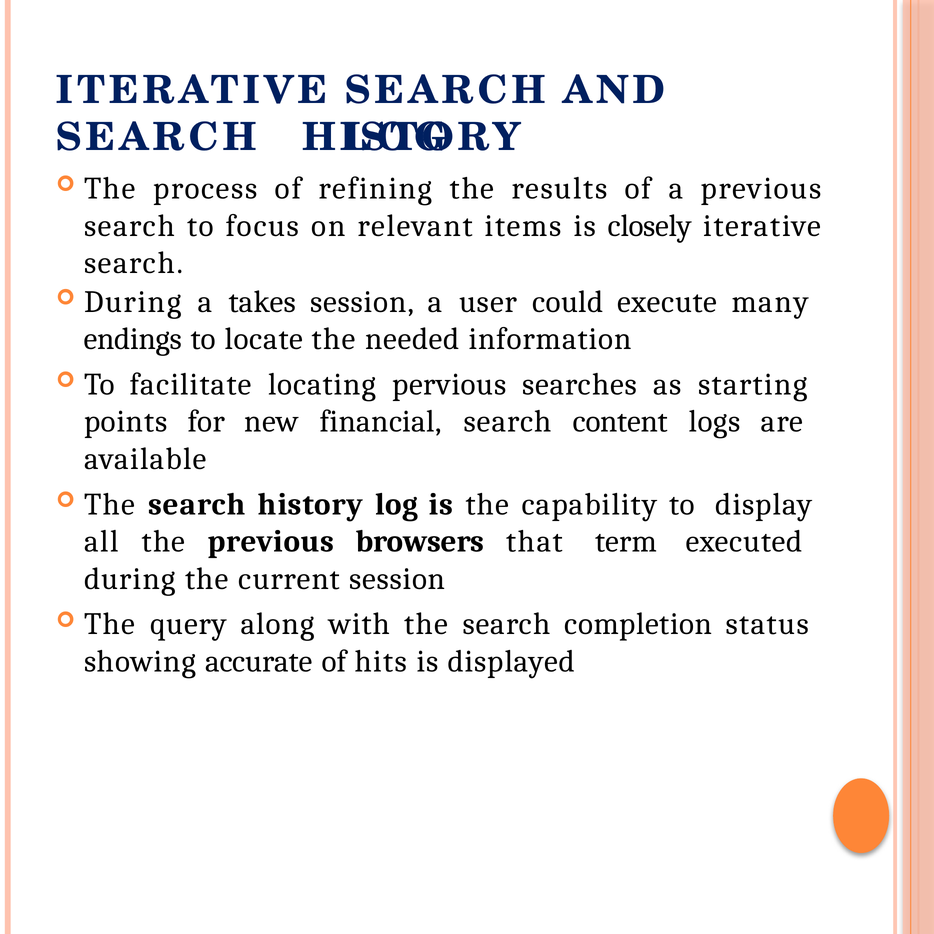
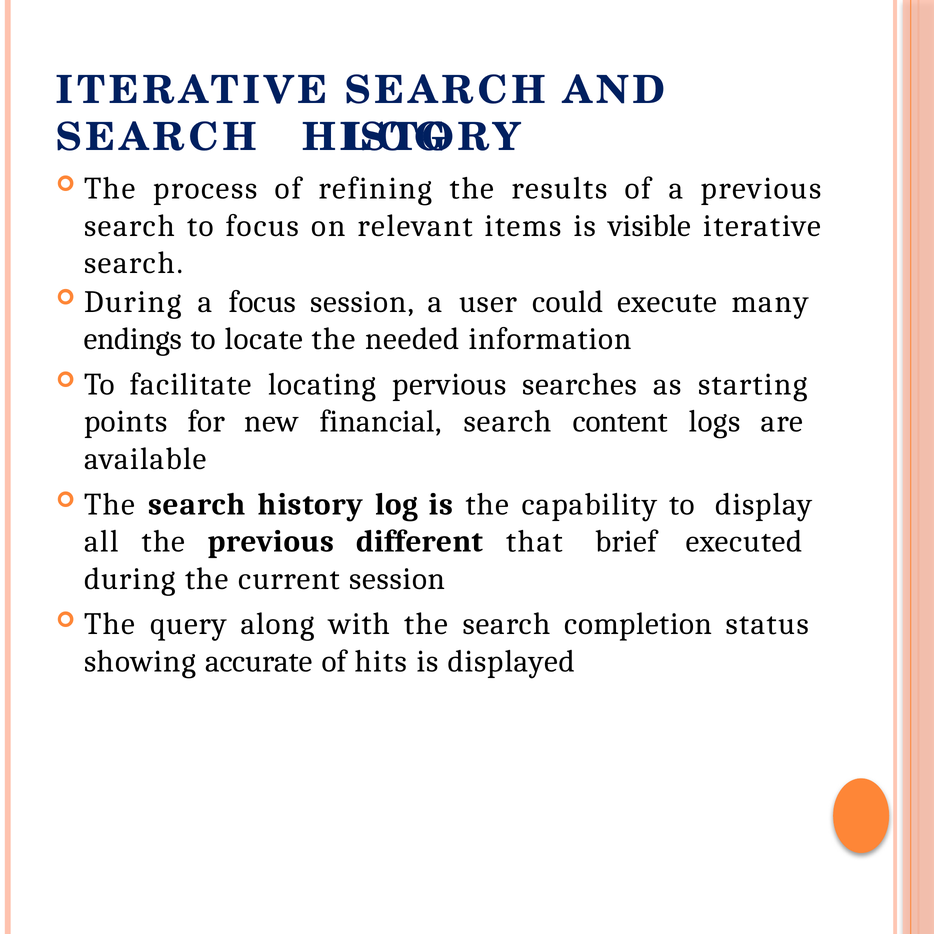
closely: closely -> visible (650, 226)
a takes: takes -> focus (262, 302)
browsers: browsers -> different (420, 542)
term: term -> brief (626, 542)
